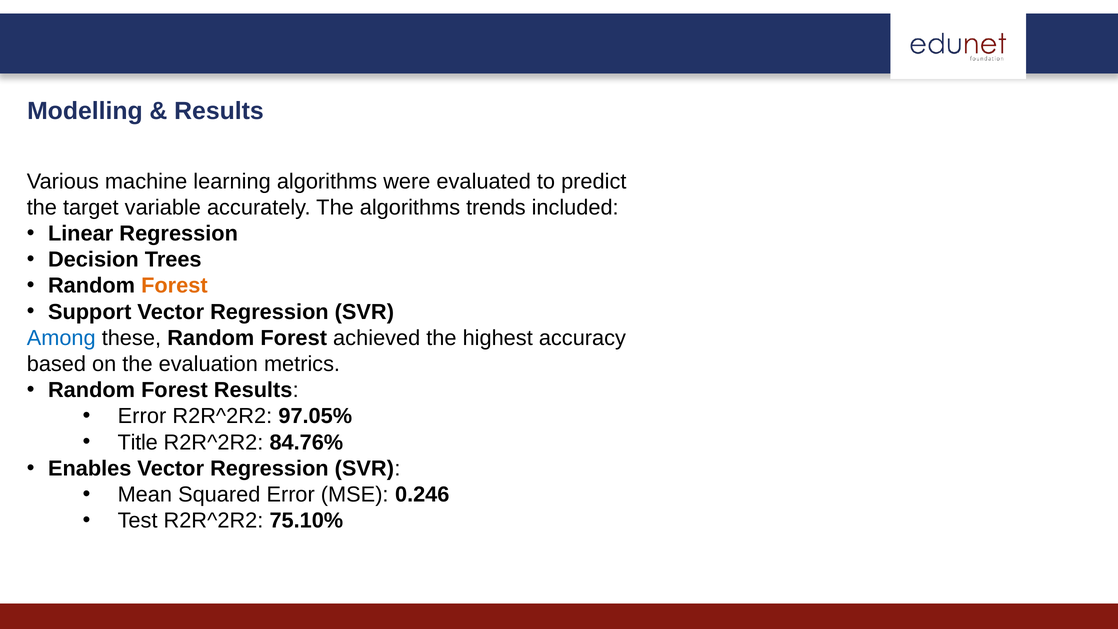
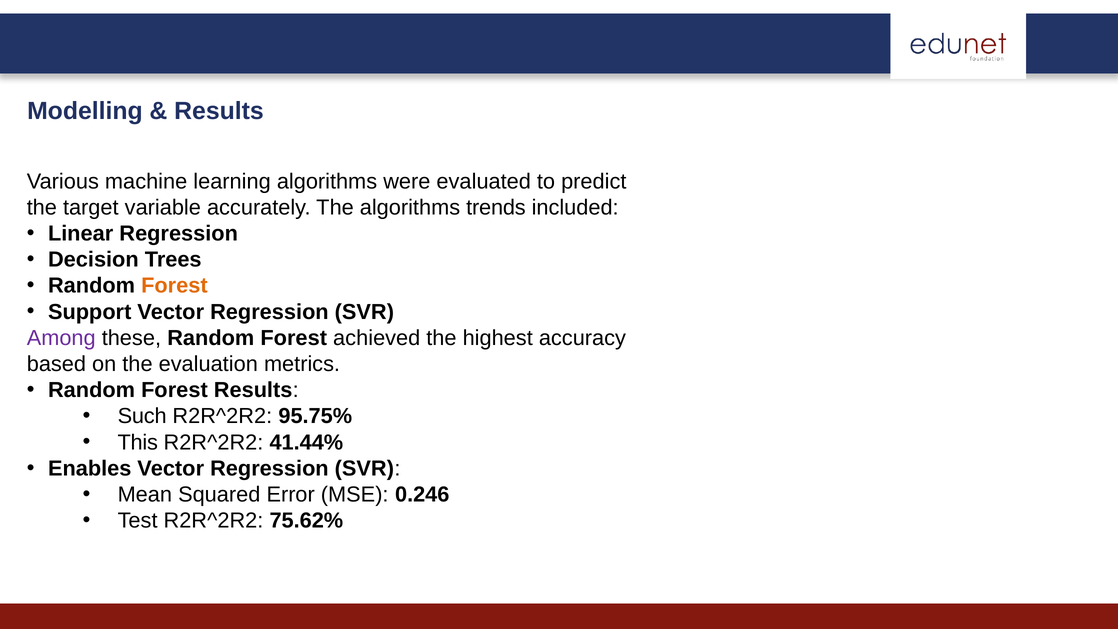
Among colour: blue -> purple (61, 338)
Error: Error -> Such (142, 416)
97.05%: 97.05% -> 95.75% (315, 416)
Title: Title -> This (138, 442)
84.76%: 84.76% -> 41.44% (306, 442)
75.10%: 75.10% -> 75.62% (306, 521)
